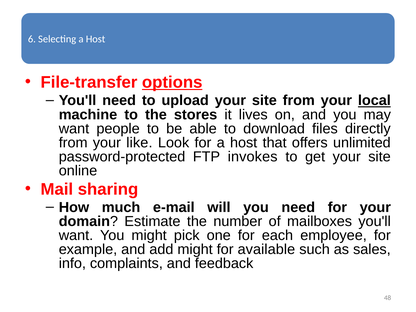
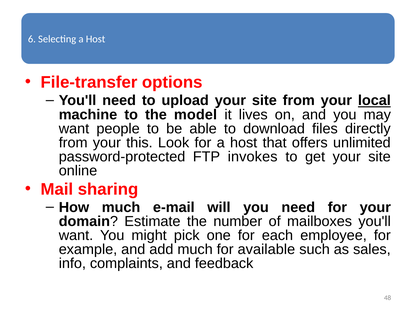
options underline: present -> none (172, 82)
stores: stores -> model (196, 115)
like: like -> this (139, 143)
add might: might -> much (195, 249)
